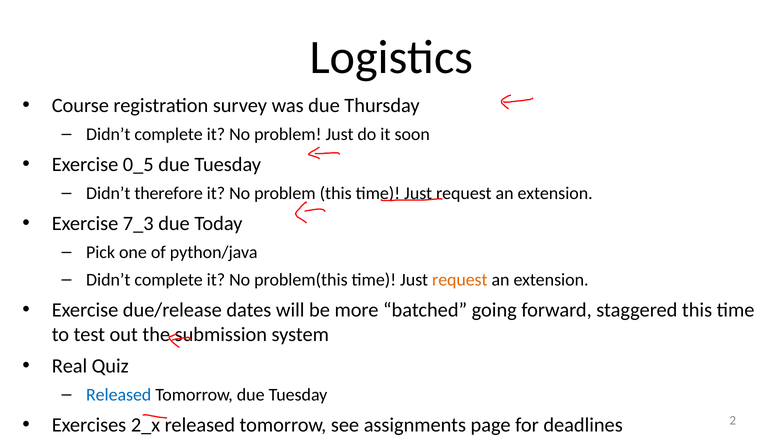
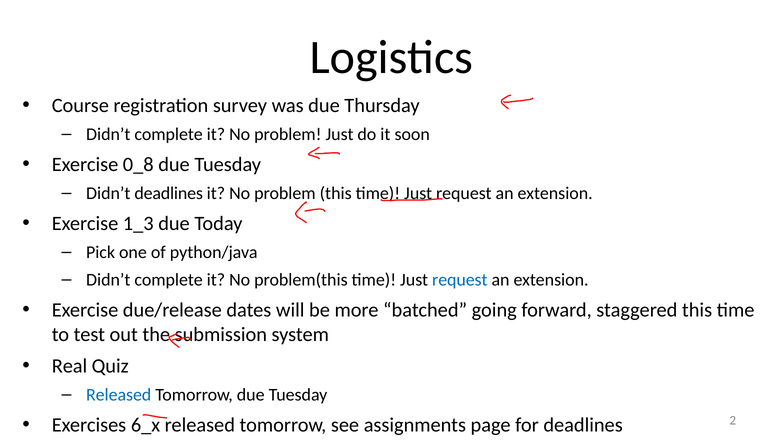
0_5: 0_5 -> 0_8 (138, 165)
Didn’t therefore: therefore -> deadlines (169, 194)
7_3: 7_3 -> 1_3 (138, 224)
request colour: orange -> blue (460, 280)
2_x: 2_x -> 6_x (146, 425)
